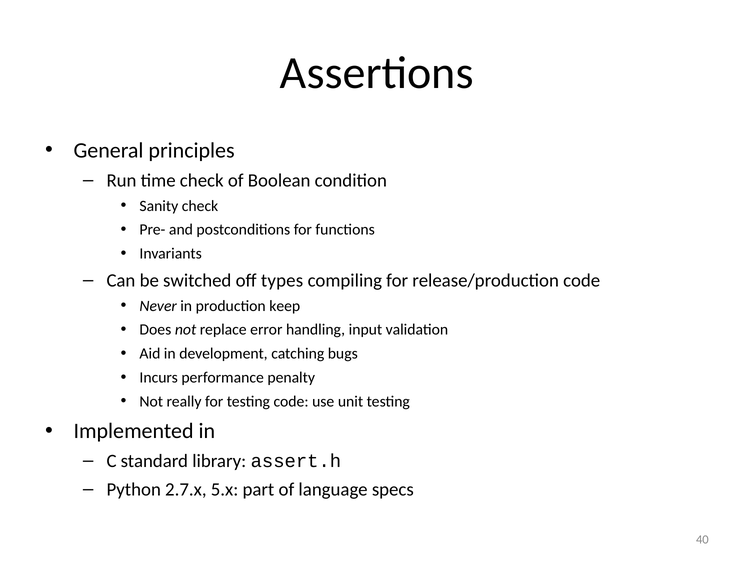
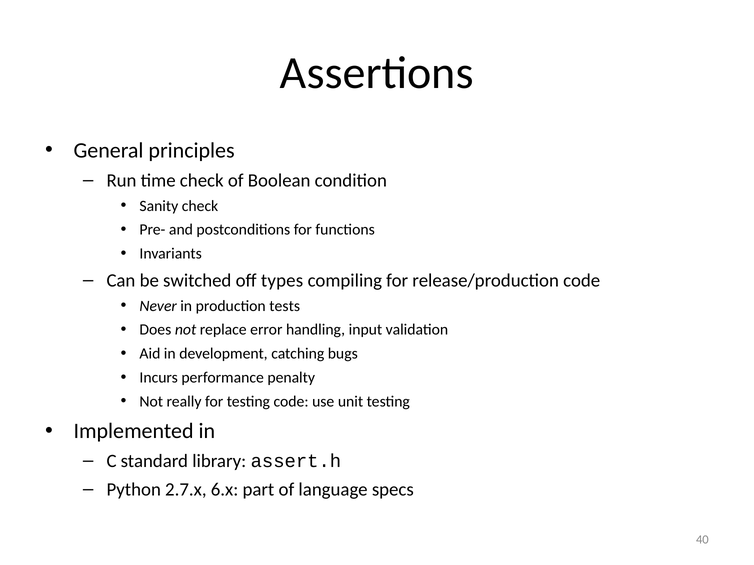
keep: keep -> tests (285, 306)
5.x: 5.x -> 6.x (225, 490)
